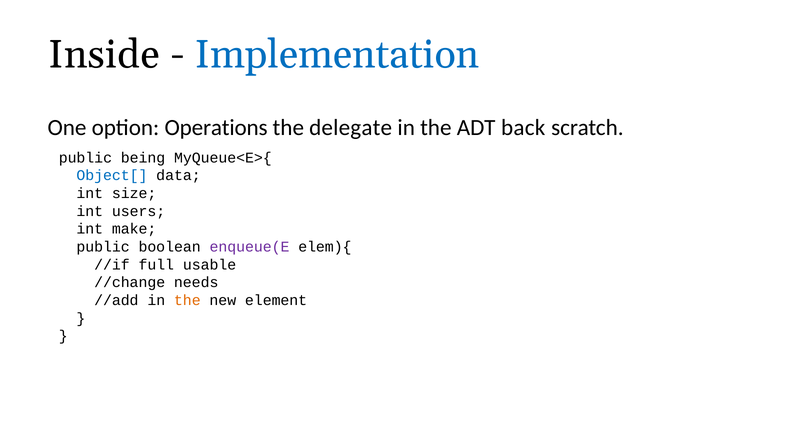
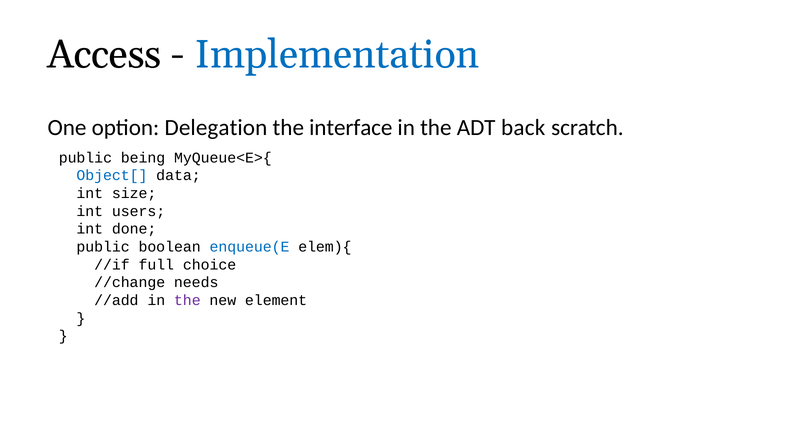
Inside: Inside -> Access (104, 55)
Operations: Operations -> Delegation (216, 128)
delegate: delegate -> interface (351, 128)
make: make -> done (134, 229)
enqueue(E colour: purple -> blue (249, 247)
usable: usable -> choice (210, 265)
the colour: orange -> purple (187, 300)
